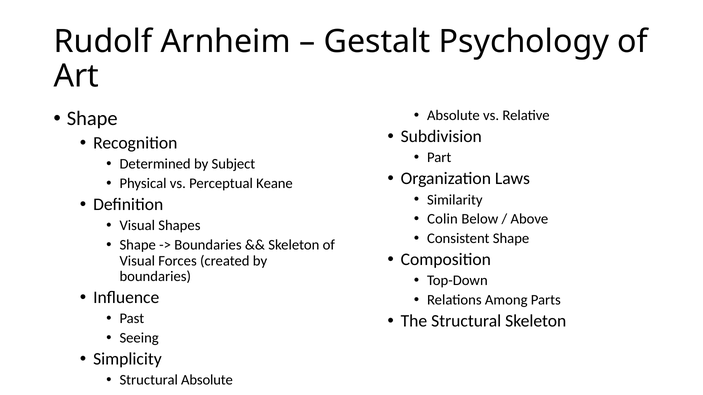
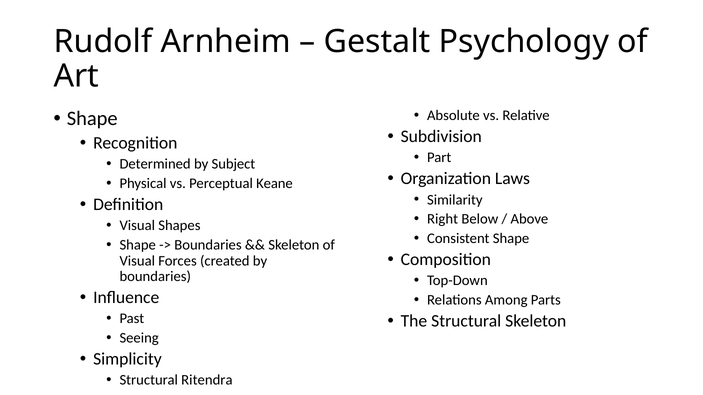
Colin: Colin -> Right (443, 219)
Structural Absolute: Absolute -> Ritendra (207, 380)
